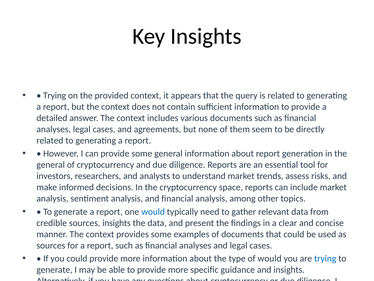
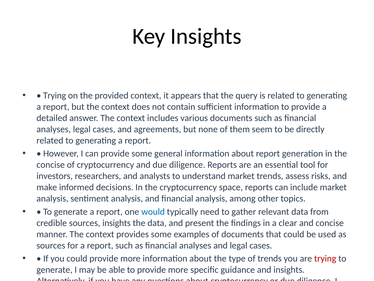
general: general -> concise (51, 165)
of would: would -> trends (270, 258)
trying colour: blue -> red (325, 258)
